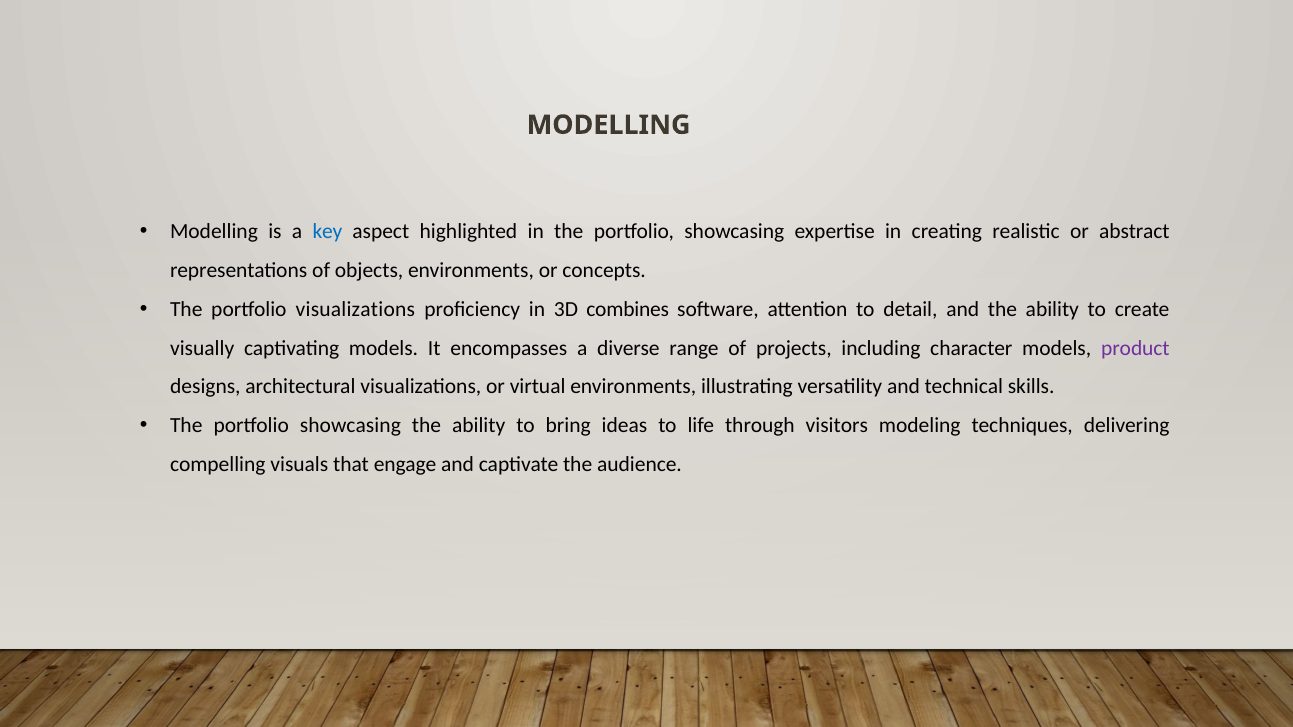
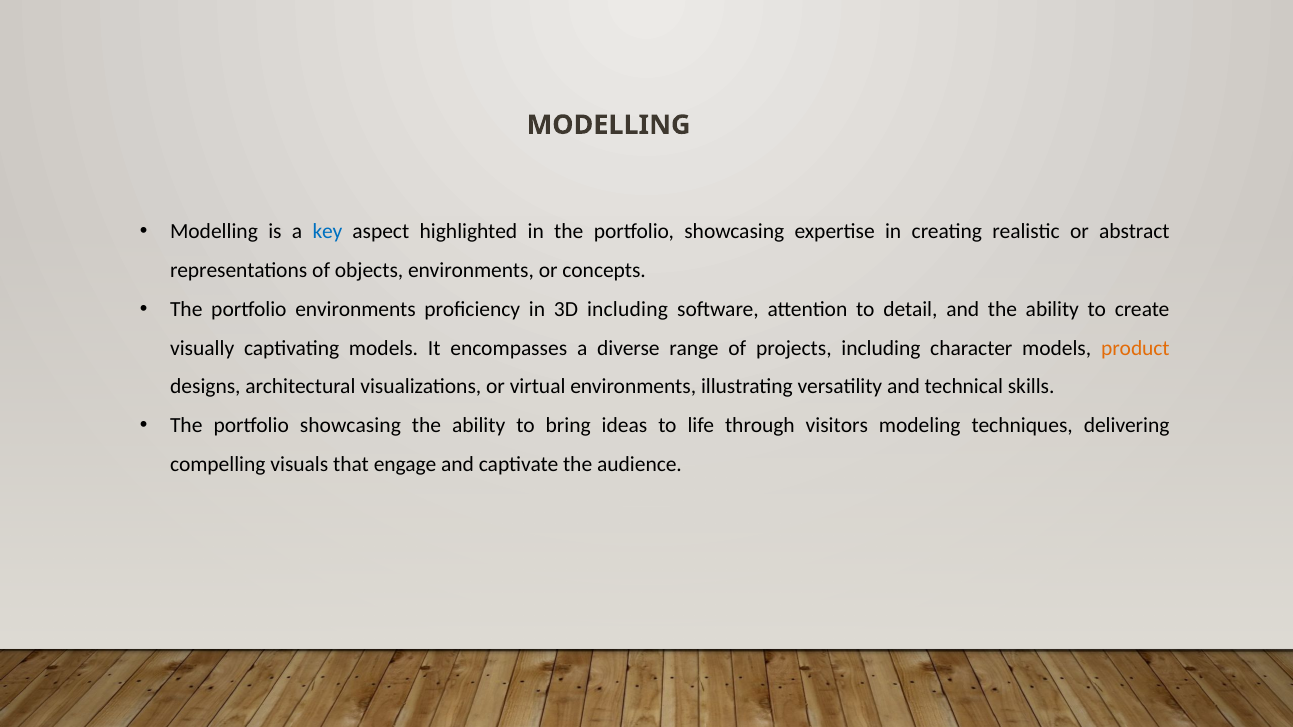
portfolio visualizations: visualizations -> environments (356, 309)
3D combines: combines -> including (627, 309)
product colour: purple -> orange (1135, 348)
